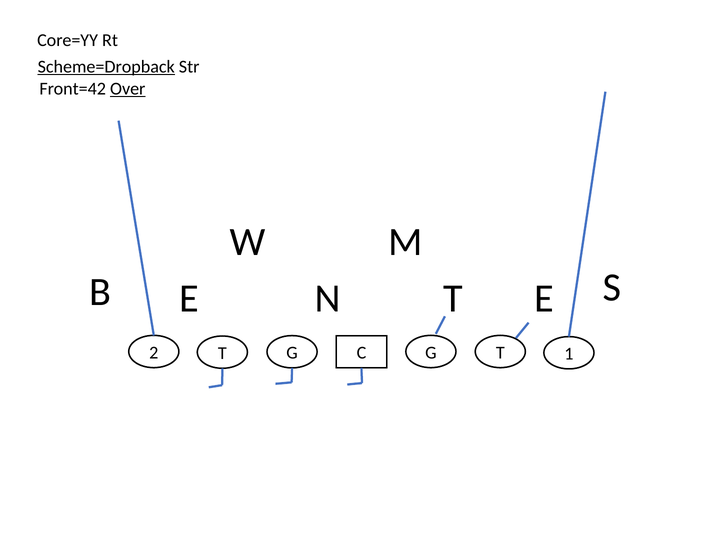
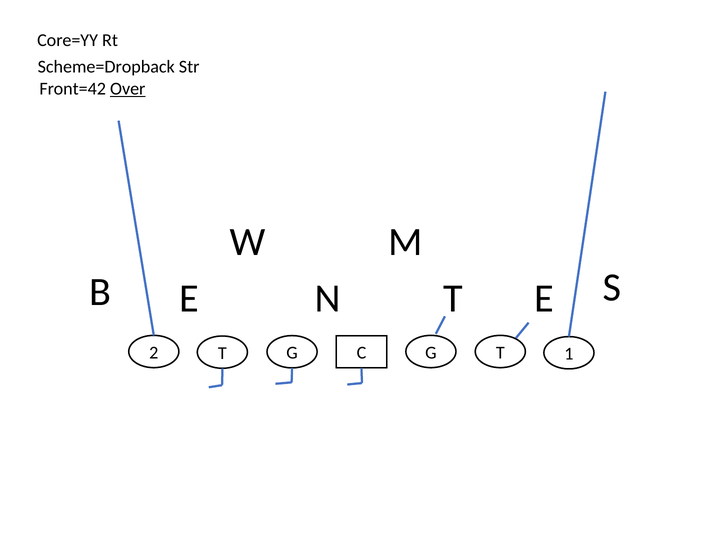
Scheme=Dropback underline: present -> none (106, 67)
